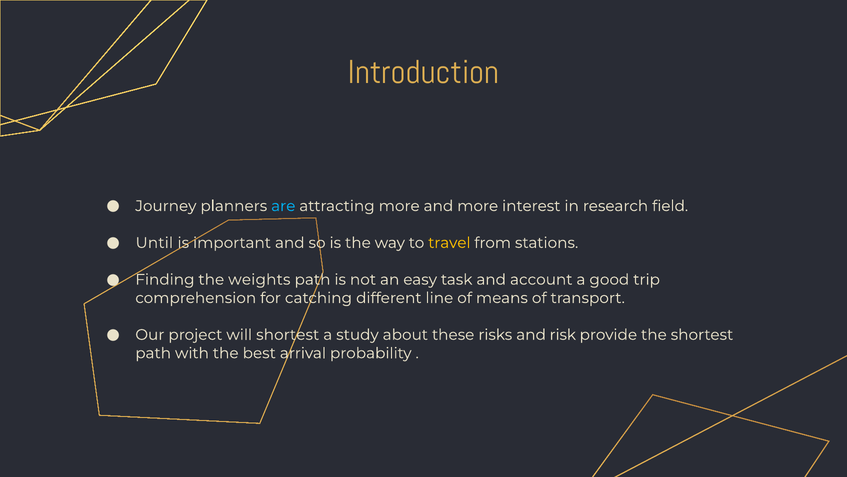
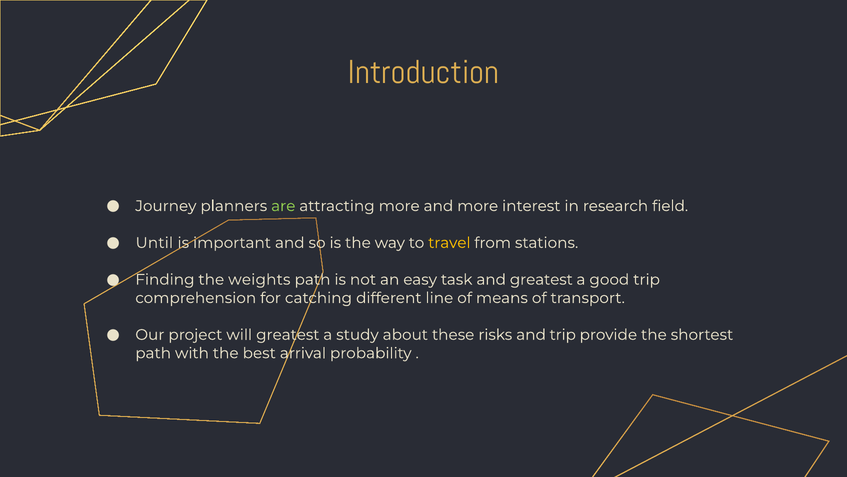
are colour: light blue -> light green (283, 206)
and account: account -> greatest (541, 279)
will shortest: shortest -> greatest (288, 334)
and risk: risk -> trip (563, 334)
